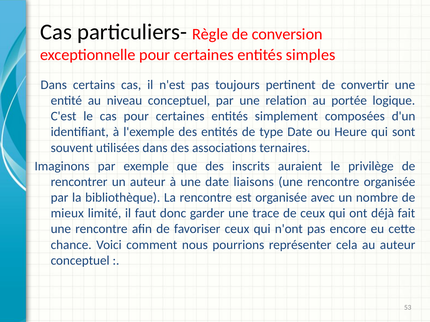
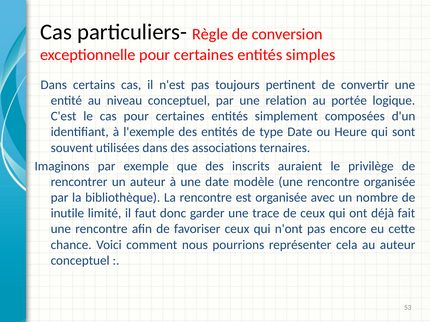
liaisons: liaisons -> modèle (254, 182)
mieux: mieux -> inutile (67, 214)
